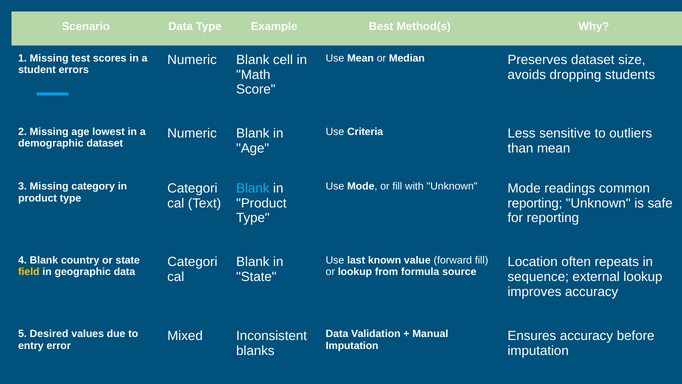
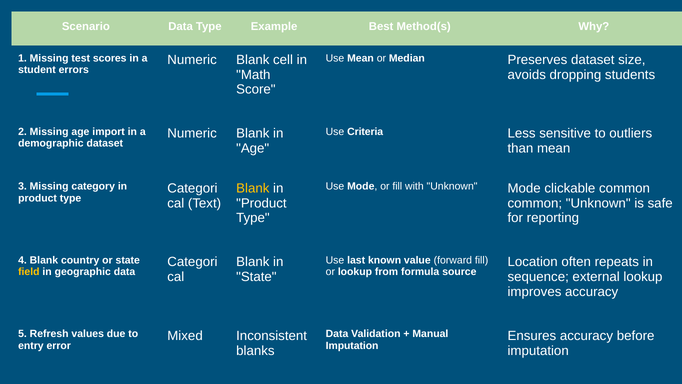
lowest: lowest -> import (109, 132)
readings: readings -> clickable (570, 188)
Blank colour: light blue -> yellow (253, 188)
reporting: reporting -> common (535, 203)
Desired: Desired -> Refresh (49, 334)
